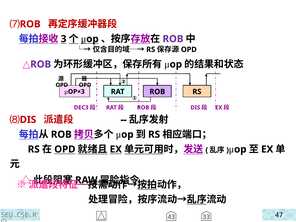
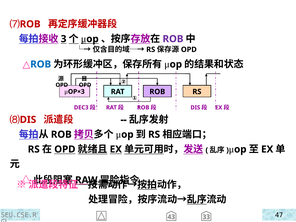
ROB colour: purple -> blue (41, 64)
